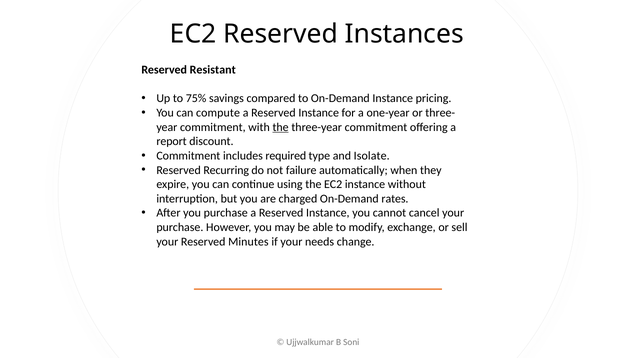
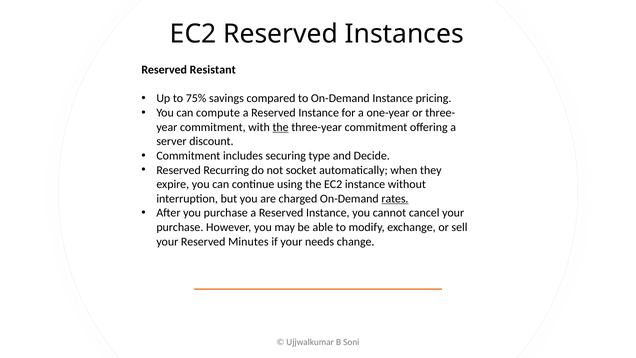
report: report -> server (172, 141)
required: required -> securing (286, 156)
Isolate: Isolate -> Decide (372, 156)
failure: failure -> socket (301, 170)
rates underline: none -> present (395, 199)
